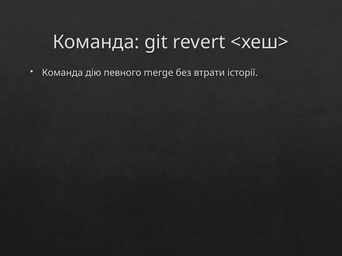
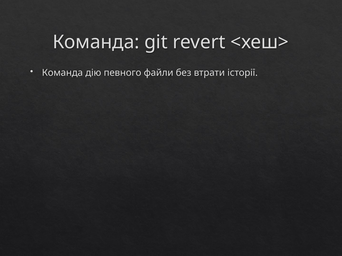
merge: merge -> файли (159, 73)
